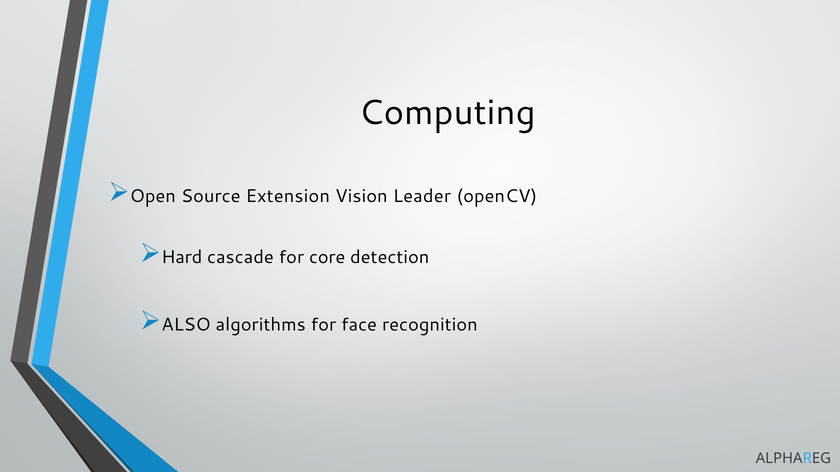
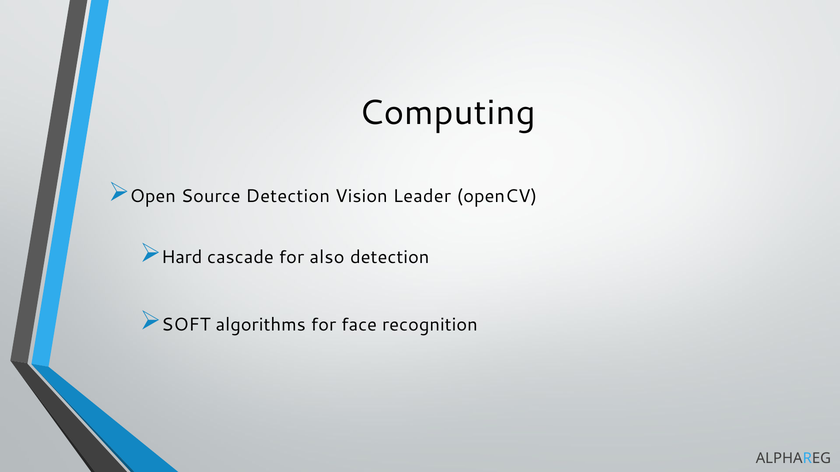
Source Extension: Extension -> Detection (288, 196)
core: core -> also (327, 257)
ALSO: ALSO -> SOFT (186, 325)
